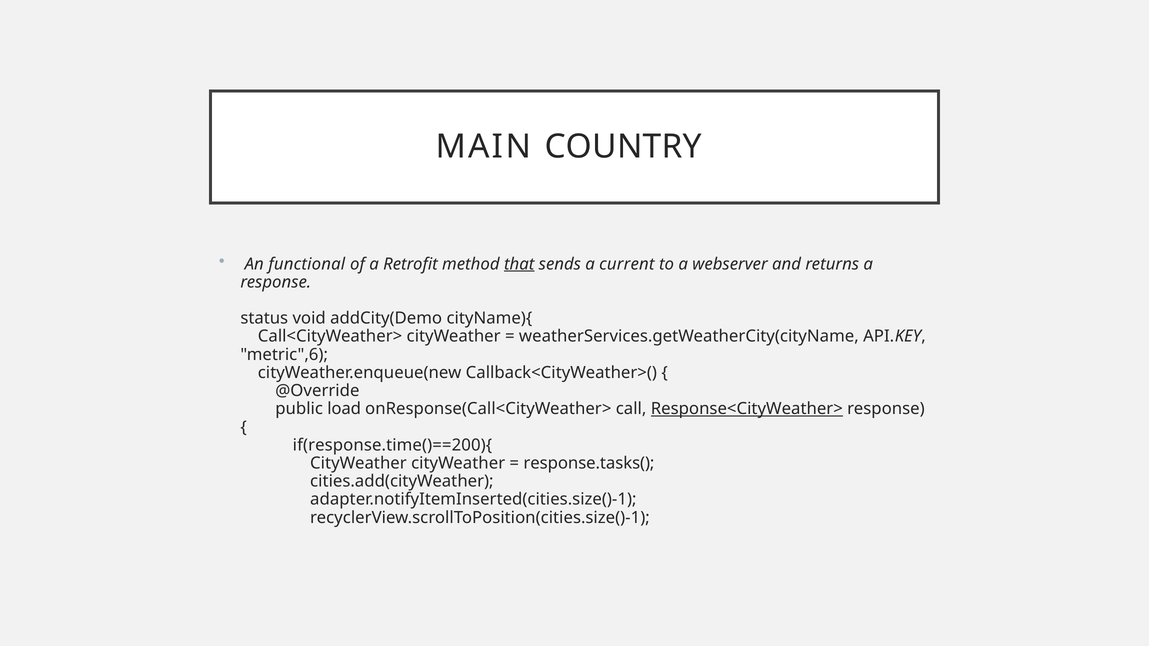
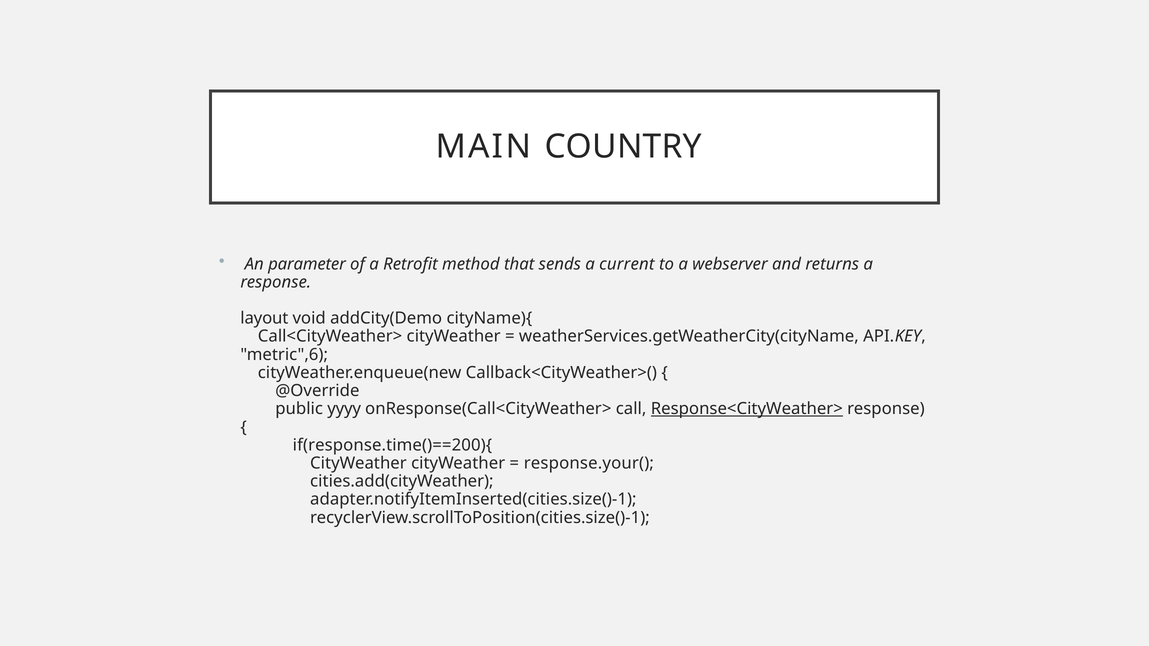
functional: functional -> parameter (307, 264)
that underline: present -> none (519, 264)
status: status -> layout (264, 319)
load: load -> yyyy (344, 409)
response.tasks(: response.tasks( -> response.your( (589, 463)
